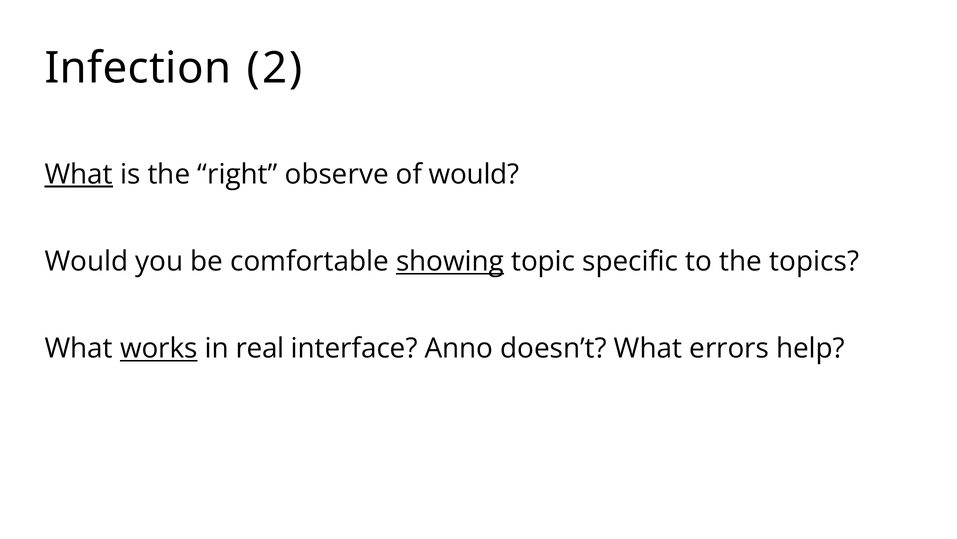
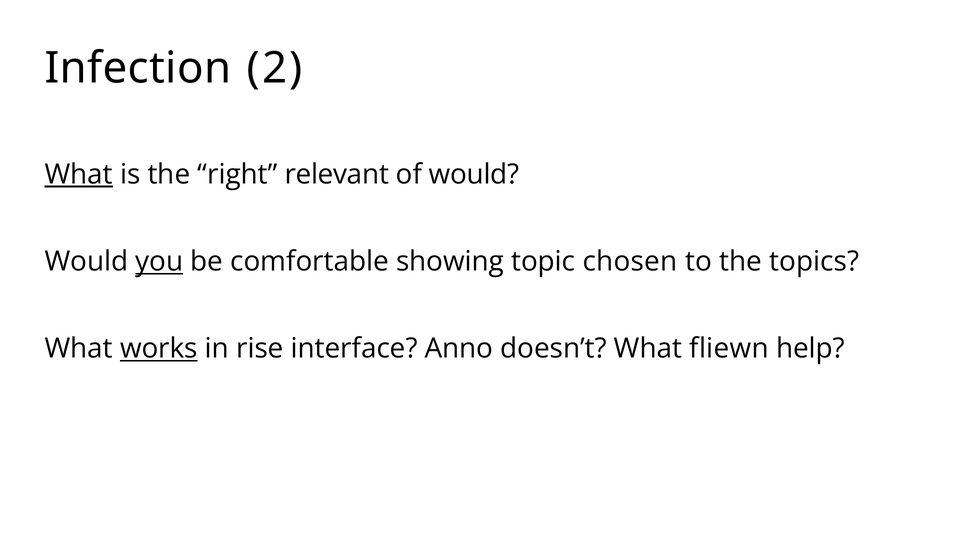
observe: observe -> relevant (337, 174)
you underline: none -> present (159, 261)
showing underline: present -> none (450, 261)
specific: specific -> chosen (630, 261)
real: real -> rise (260, 348)
errors: errors -> fliewn (729, 348)
